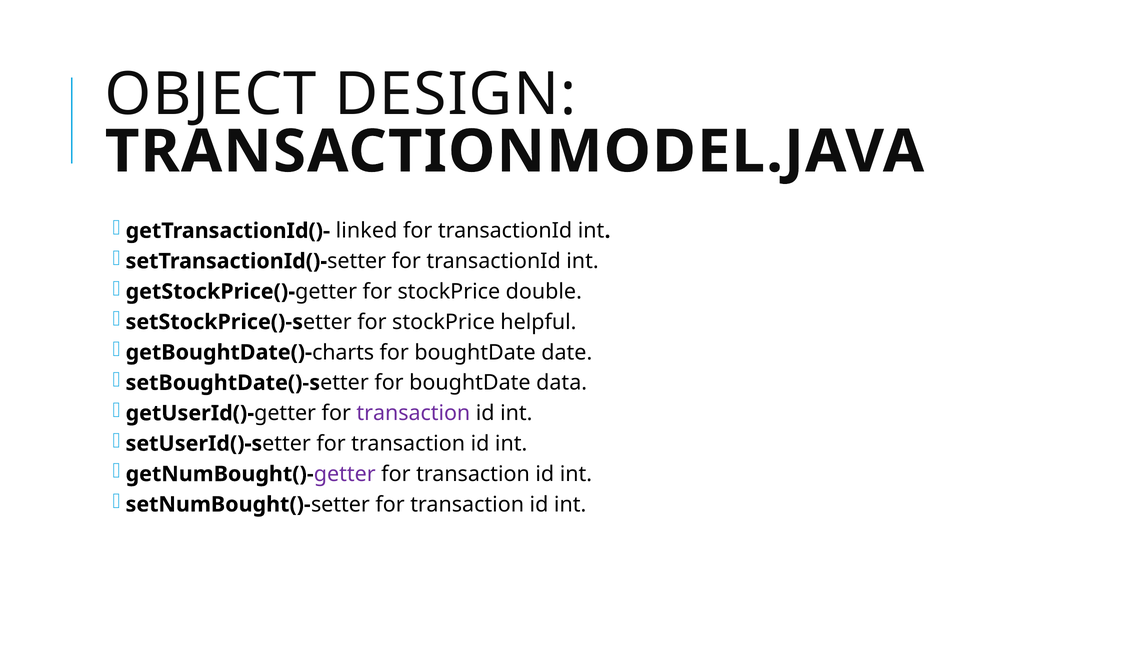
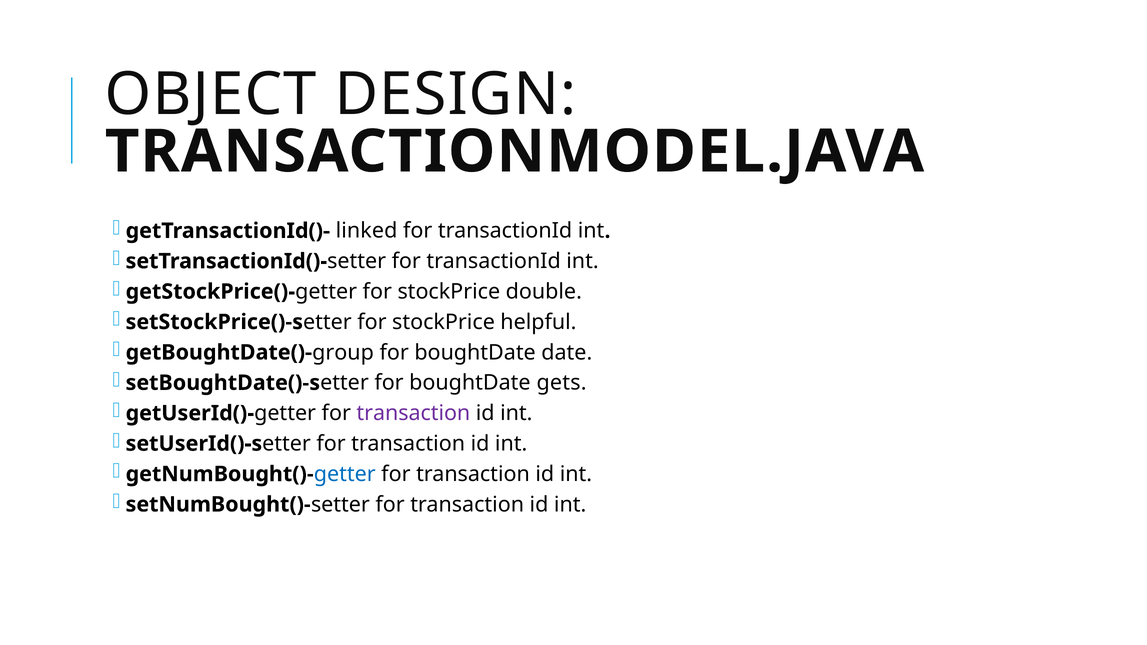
charts: charts -> group (343, 353)
data: data -> gets (562, 383)
getter colour: purple -> blue (345, 474)
